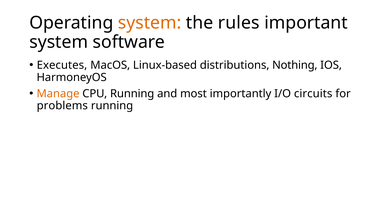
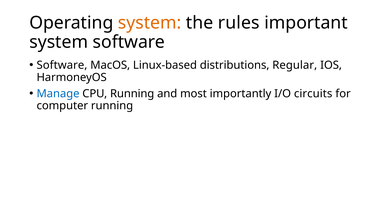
Executes: Executes -> Software (62, 65)
Nothing: Nothing -> Regular (295, 65)
Manage colour: orange -> blue (58, 93)
problems: problems -> computer (62, 105)
